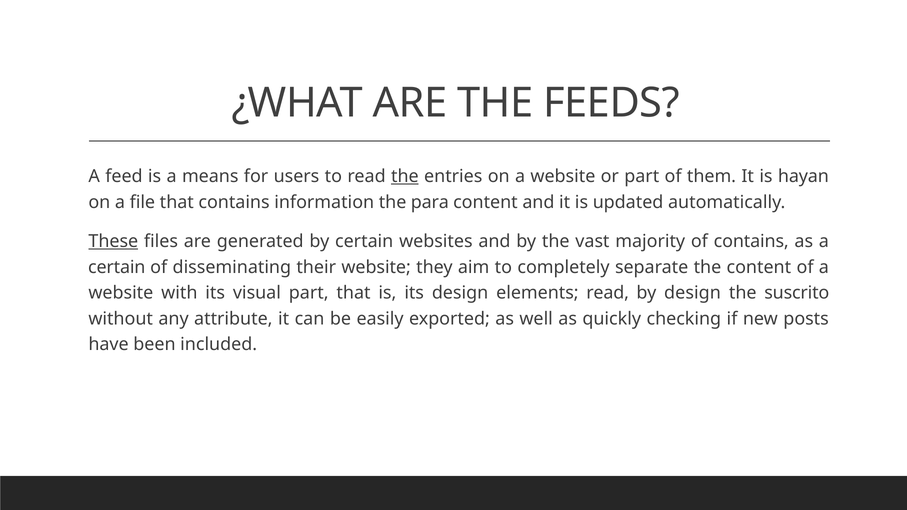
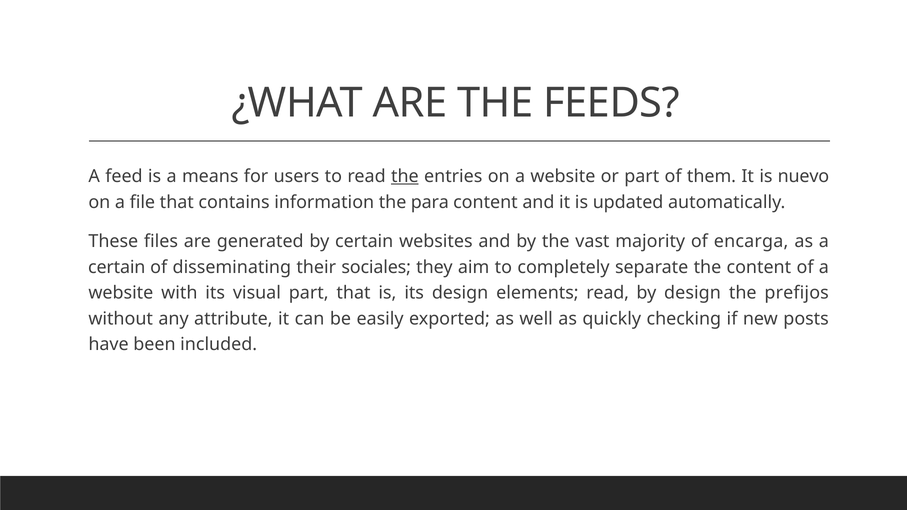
hayan: hayan -> nuevo (803, 177)
These underline: present -> none (113, 241)
of contains: contains -> encarga (751, 241)
their website: website -> sociales (376, 267)
suscrito: suscrito -> prefijos (797, 293)
